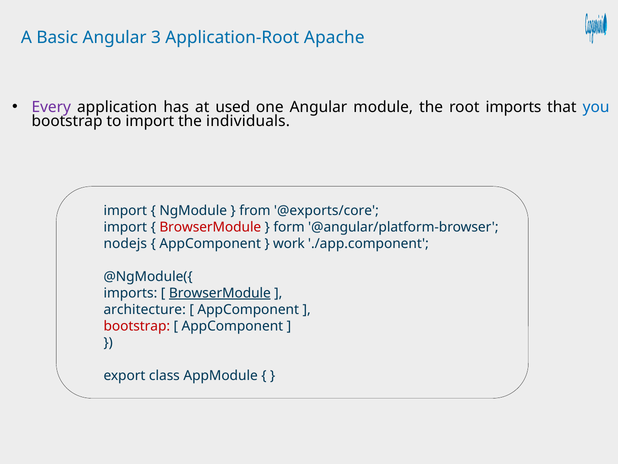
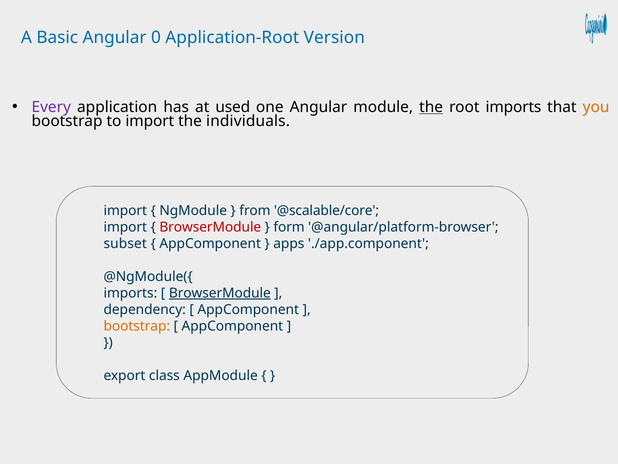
3: 3 -> 0 (156, 37)
Apache: Apache -> Version (334, 37)
the underline: none -> present (431, 107)
you colour: blue -> orange (596, 107)
@exports/core: @exports/core -> @scalable/core (326, 211)
nodejs: nodejs -> subset (125, 244)
work: work -> apps (289, 244)
architecture: architecture -> dependency (145, 309)
bootstrap colour: red -> orange (137, 326)
